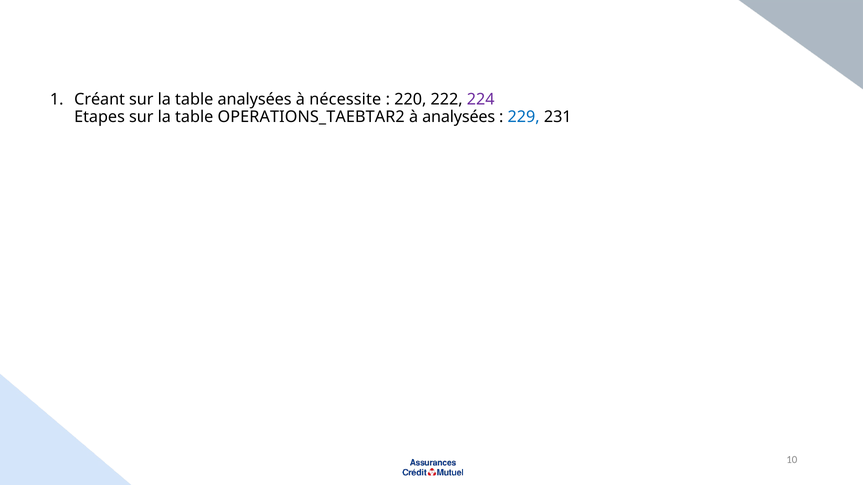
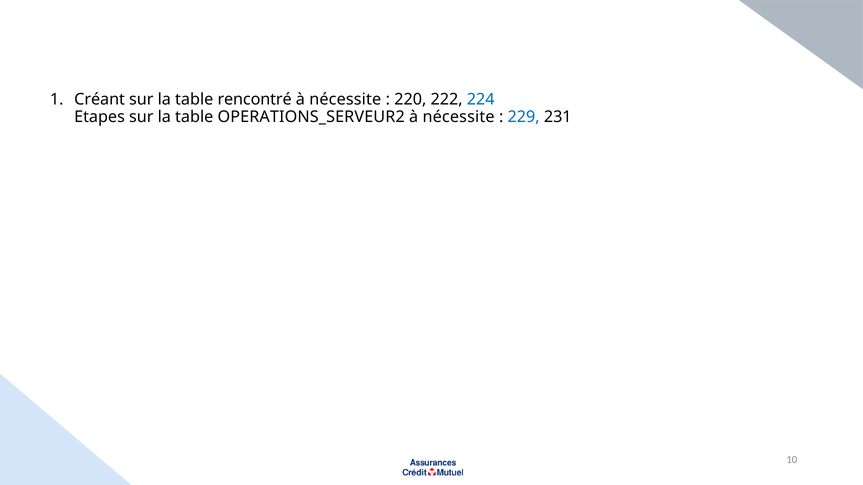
table analysées: analysées -> rencontré (255, 100)
224 colour: purple -> blue (481, 100)
OPERATIONS_TAEBTAR2: OPERATIONS_TAEBTAR2 -> OPERATIONS_SERVEUR2 (311, 117)
analysées: analysées -> nécessite (459, 117)
